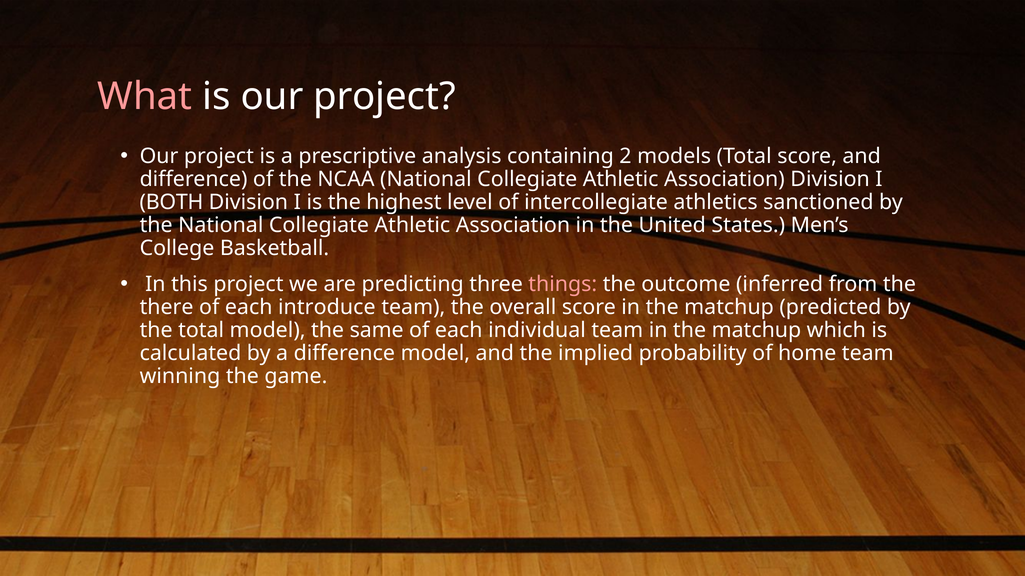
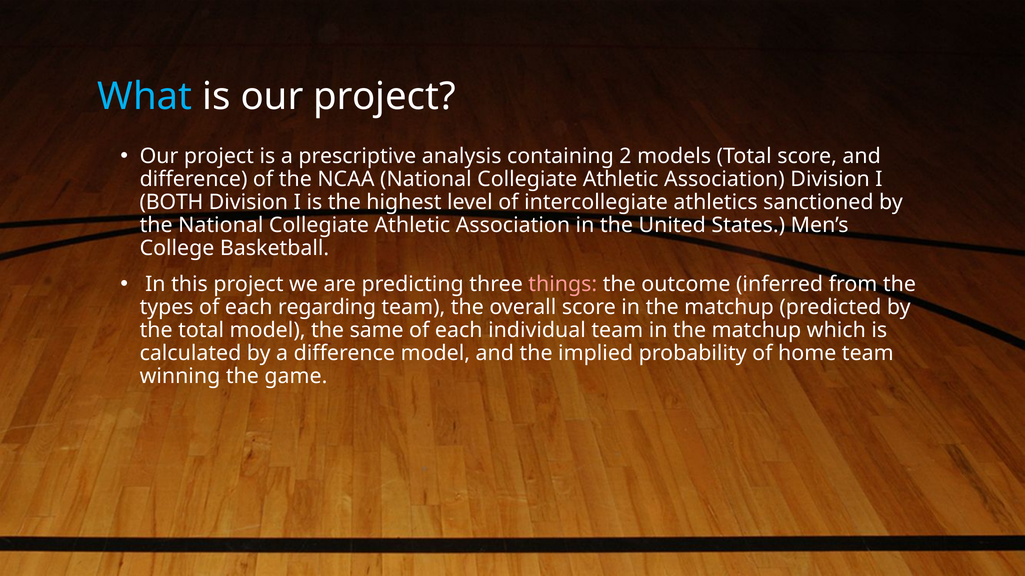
What colour: pink -> light blue (145, 97)
there: there -> types (167, 307)
introduce: introduce -> regarding (327, 307)
